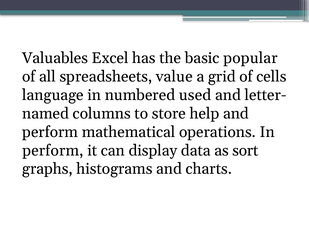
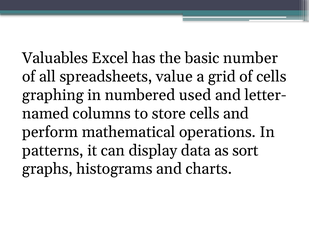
popular: popular -> number (251, 58)
language: language -> graphing (53, 95)
store help: help -> cells (205, 114)
perform: perform -> patterns (53, 151)
